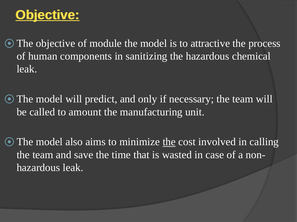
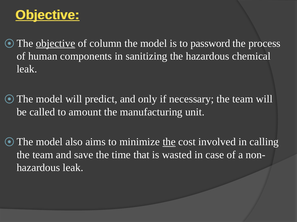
objective underline: none -> present (56, 44)
module: module -> column (106, 44)
attractive: attractive -> password (210, 44)
